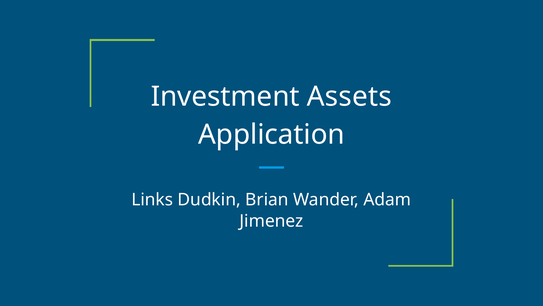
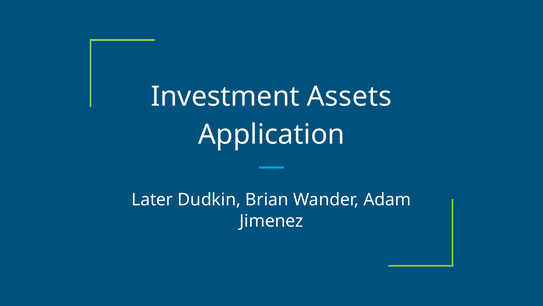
Links: Links -> Later (152, 199)
